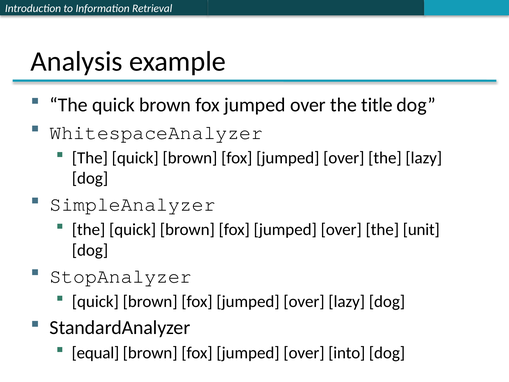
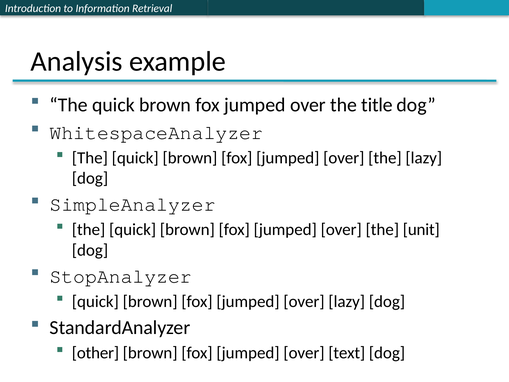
equal: equal -> other (95, 353)
into: into -> text (347, 353)
